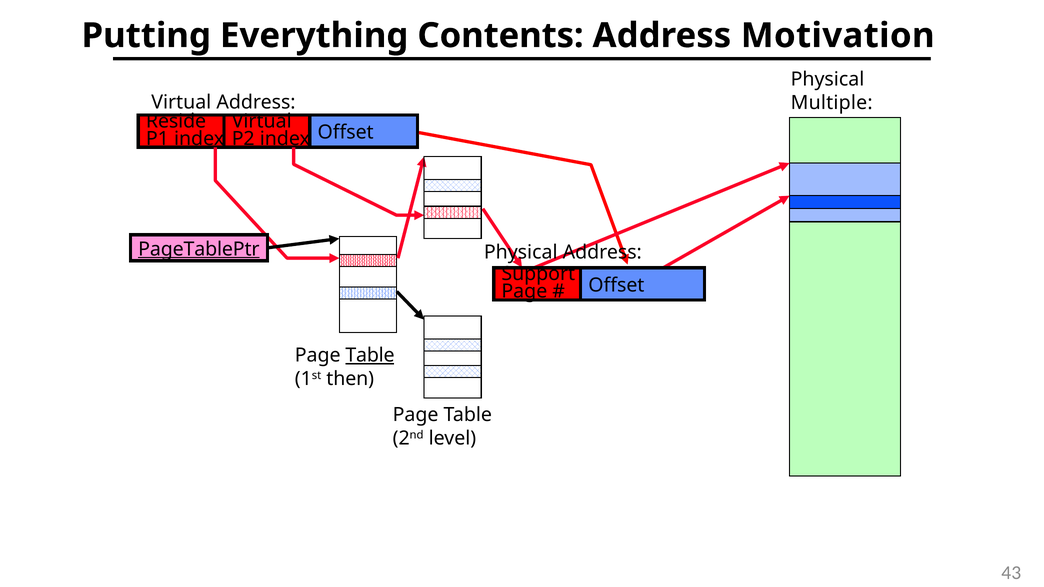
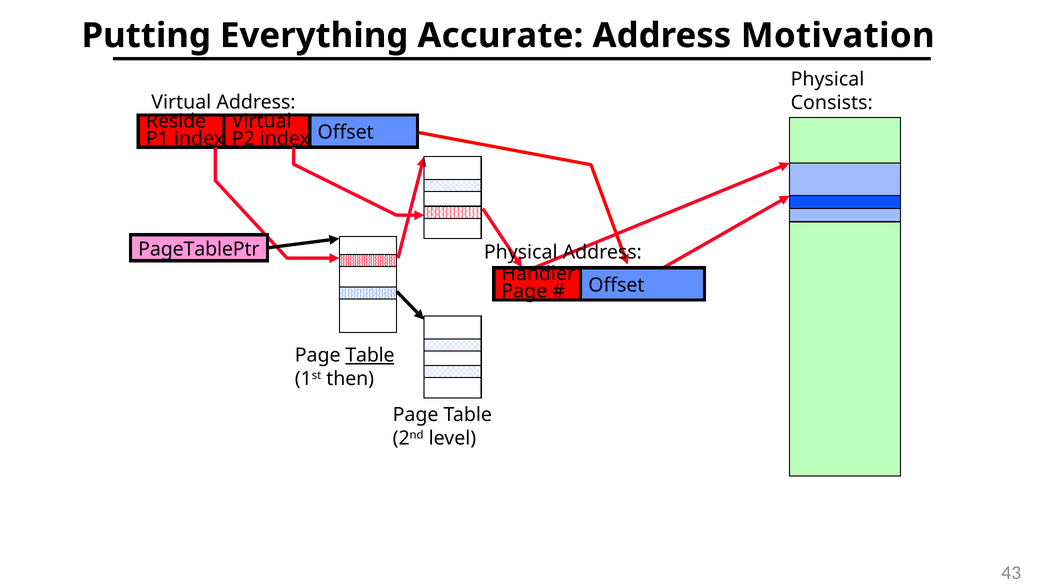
Contents: Contents -> Accurate (500, 36)
Multiple: Multiple -> Consists (832, 103)
PageTablePtr underline: present -> none (199, 249)
Support: Support -> Handler (538, 274)
